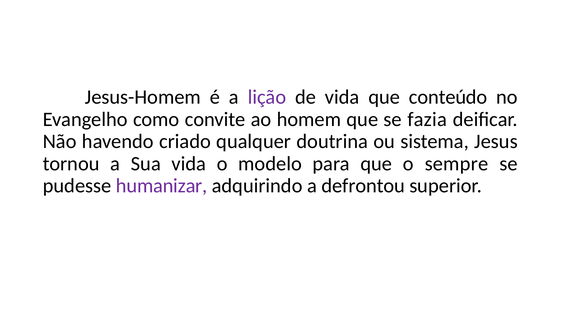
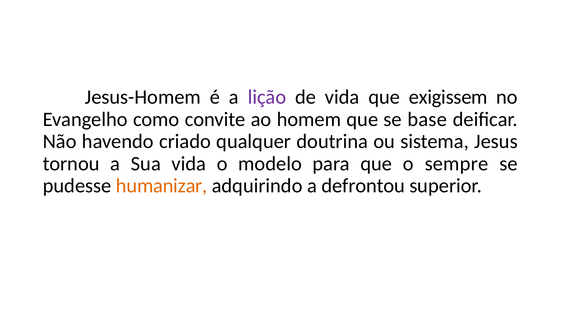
conteúdo: conteúdo -> exigissem (448, 97)
fazia: fazia -> base (427, 119)
humanizar colour: purple -> orange (162, 186)
